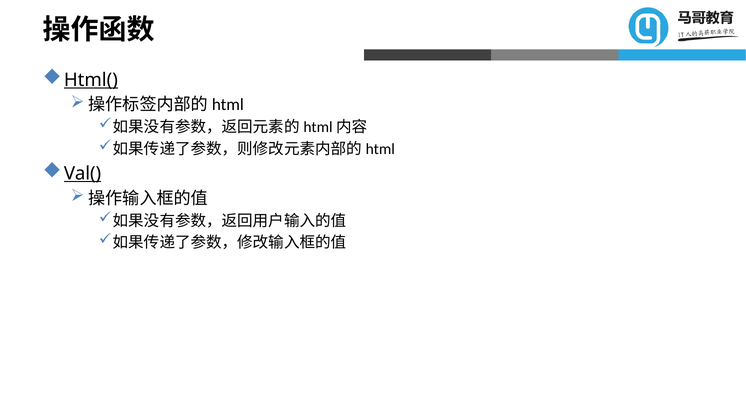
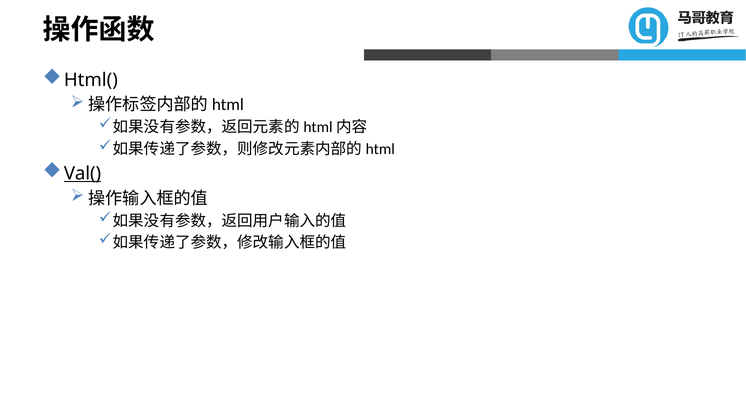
Html( underline: present -> none (91, 80)
